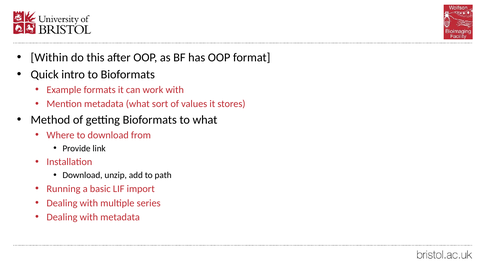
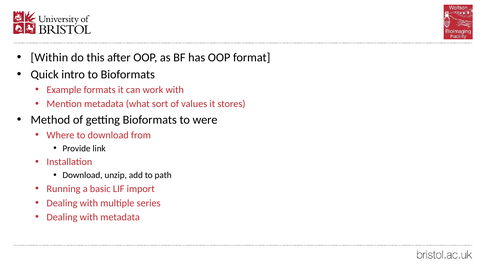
to what: what -> were (205, 120)
